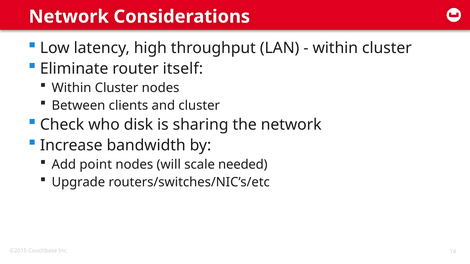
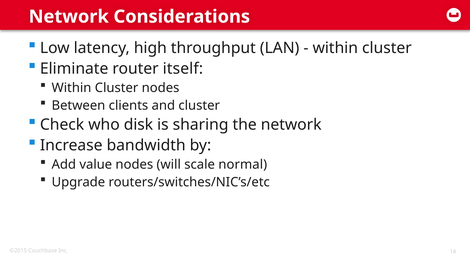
point: point -> value (96, 165)
needed: needed -> normal (243, 165)
